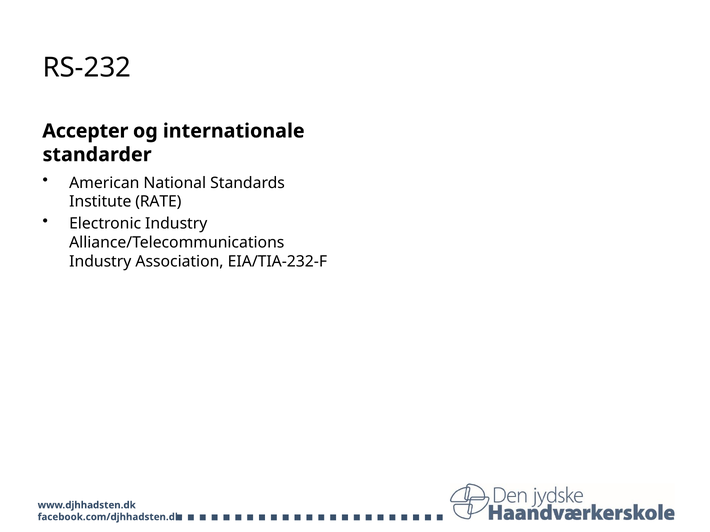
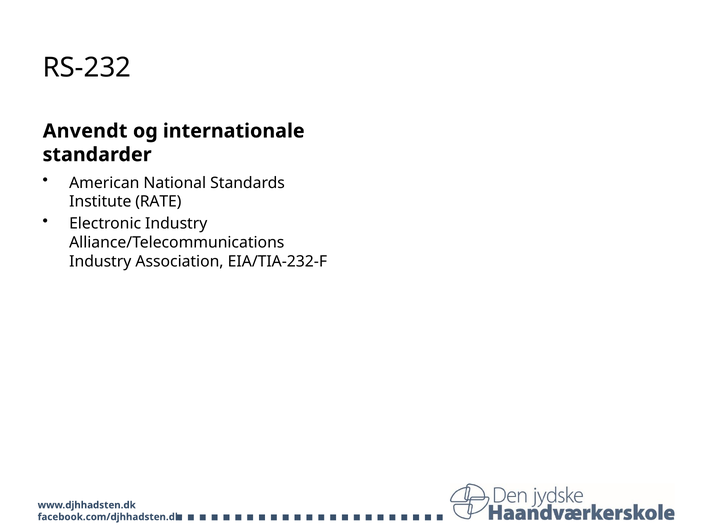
Accepter: Accepter -> Anvendt (85, 131)
